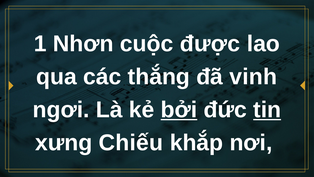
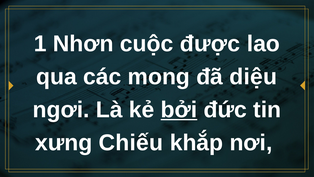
thắng: thắng -> mong (159, 77)
vinh: vinh -> diệu (253, 77)
tin underline: present -> none (267, 110)
